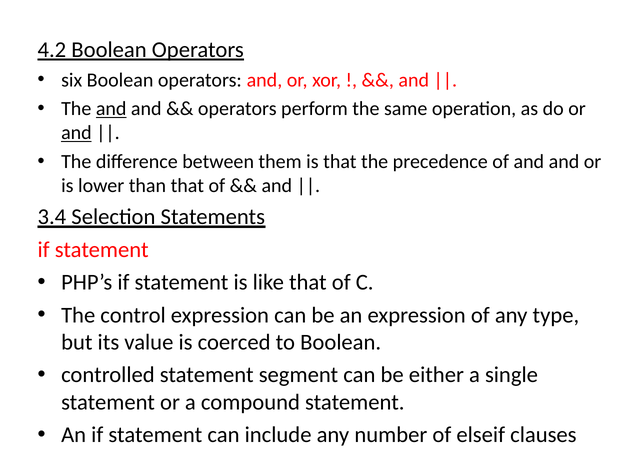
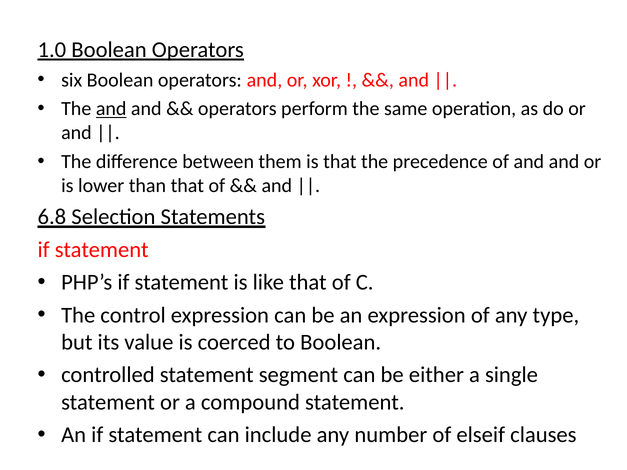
4.2: 4.2 -> 1.0 (52, 50)
and underline: present -> none (76, 133)
3.4: 3.4 -> 6.8 (52, 217)
